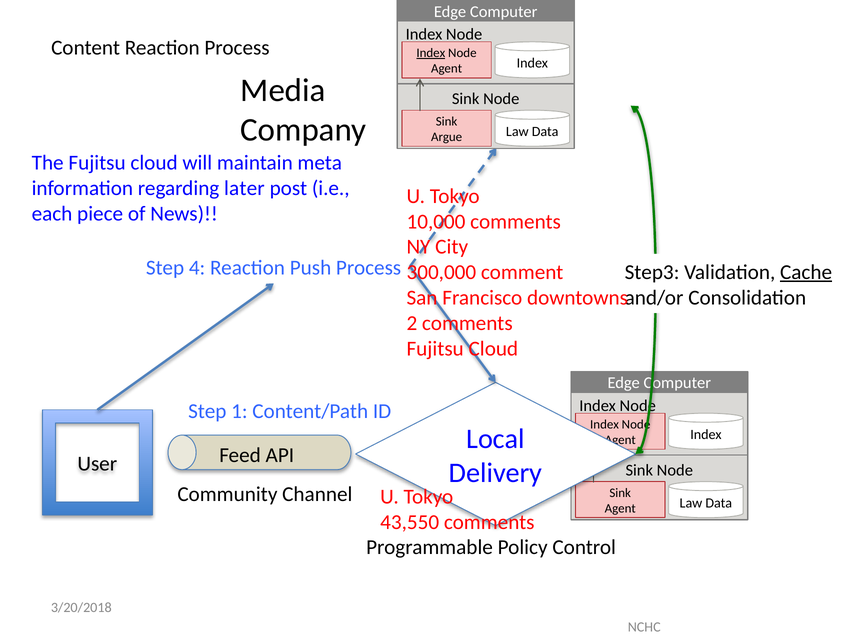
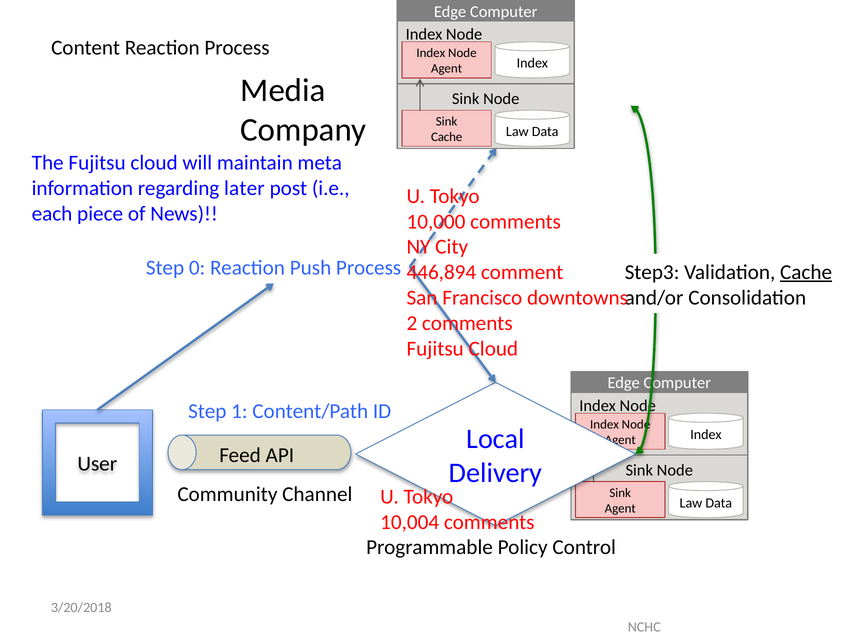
Index underline: present -> none (431, 53)
Argue: Argue -> Cache (447, 137)
4: 4 -> 0 (197, 268)
300,000: 300,000 -> 446,894 (441, 272)
43,550: 43,550 -> 10,004 (410, 522)
